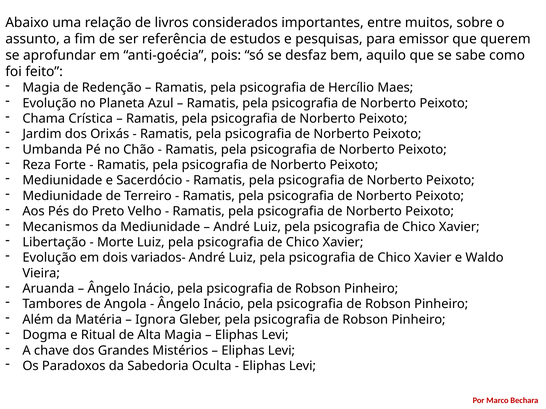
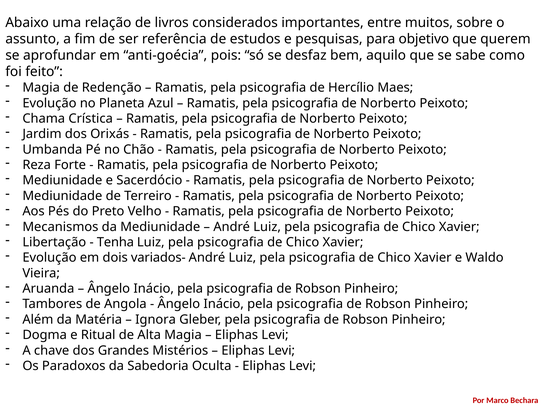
emissor: emissor -> objetivo (424, 39)
Morte: Morte -> Tenha (115, 243)
